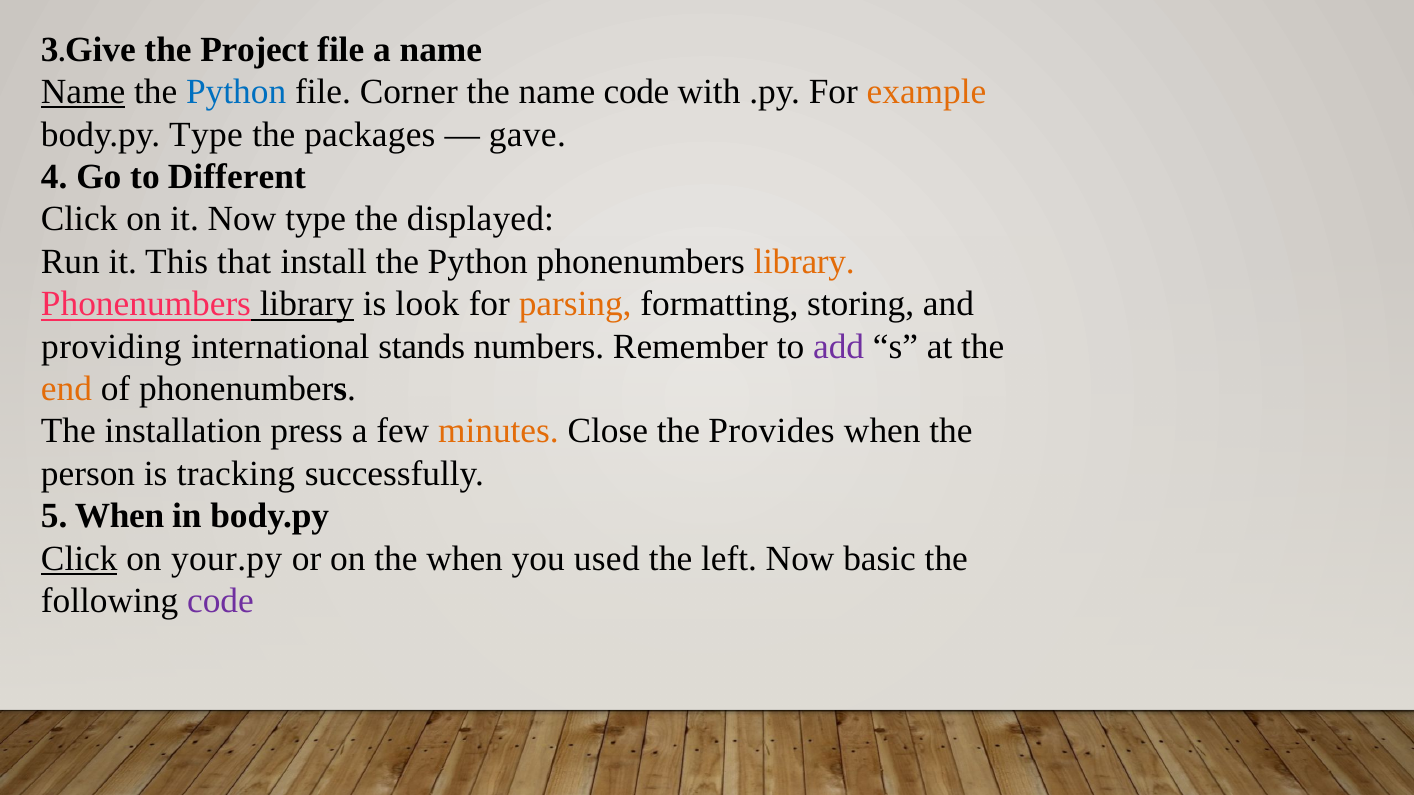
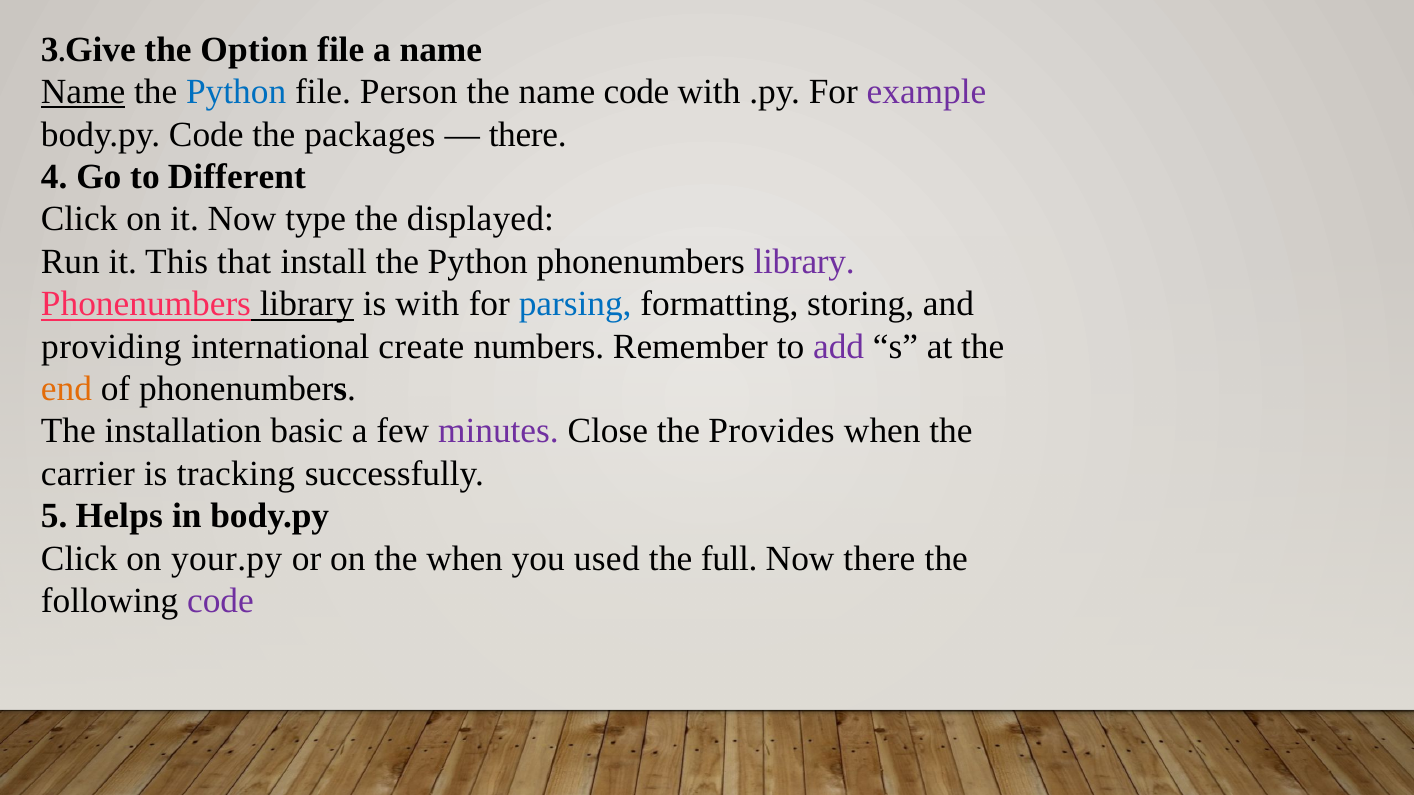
Project: Project -> Option (254, 50)
Corner: Corner -> Person (409, 92)
example colour: orange -> purple (926, 92)
body.py Type: Type -> Code (206, 135)
gave: gave -> there (528, 135)
library colour: orange -> purple (804, 262)
is look: look -> with (427, 304)
parsing colour: orange -> blue (575, 304)
stands: stands -> create (421, 347)
press: press -> basic (307, 432)
minutes colour: orange -> purple (498, 432)
person: person -> carrier (88, 474)
5 When: When -> Helps (119, 516)
Click underline: present -> none (79, 559)
left: left -> full (729, 559)
Now basic: basic -> there (879, 559)
